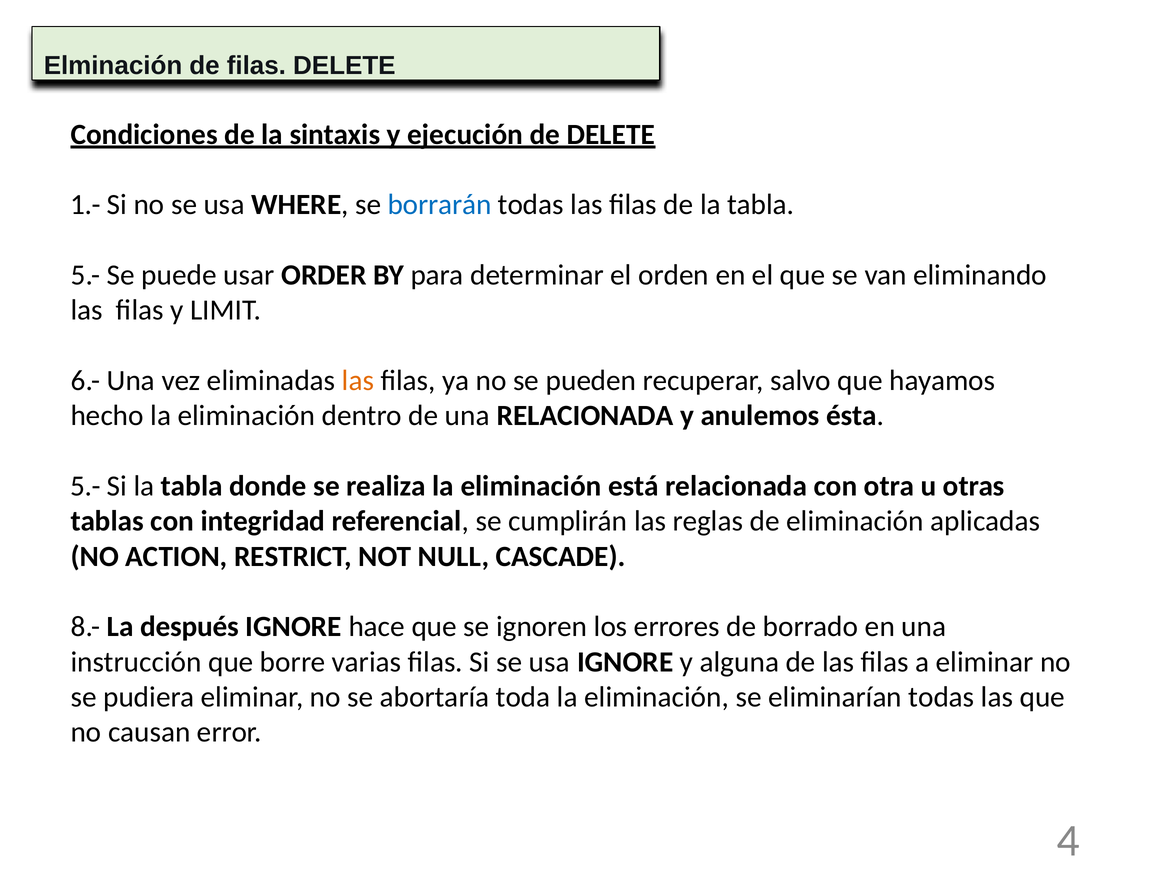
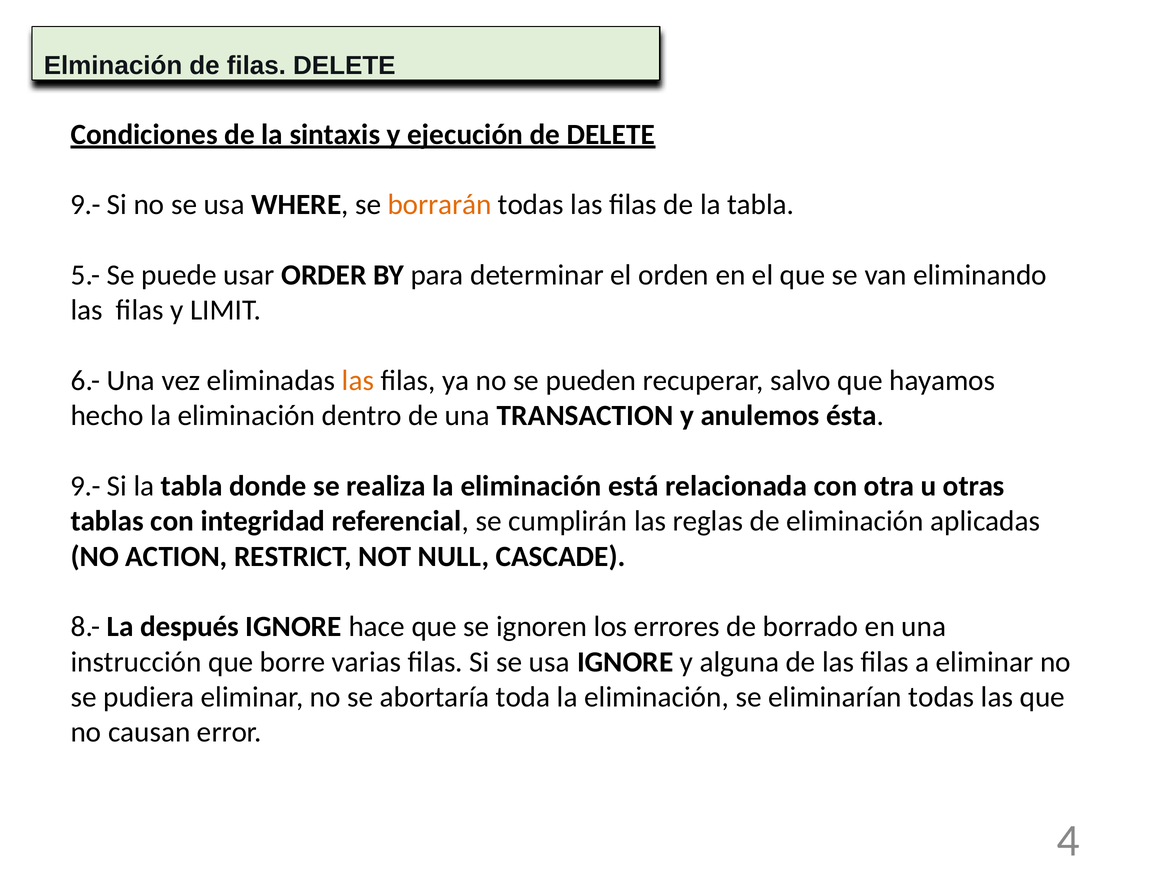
1.-: 1.- -> 9.- (86, 205)
borrarán colour: blue -> orange (440, 205)
una RELACIONADA: RELACIONADA -> TRANSACTION (585, 416)
5.-: 5.- -> 9.- (86, 486)
